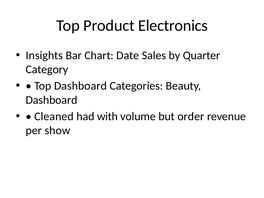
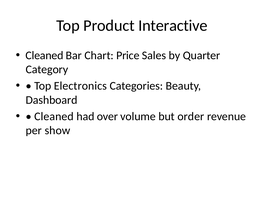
Electronics: Electronics -> Interactive (173, 26)
Insights: Insights -> Cleaned (44, 55)
Date: Date -> Price (128, 55)
Top Dashboard: Dashboard -> Electronics (80, 86)
with: with -> over (107, 116)
